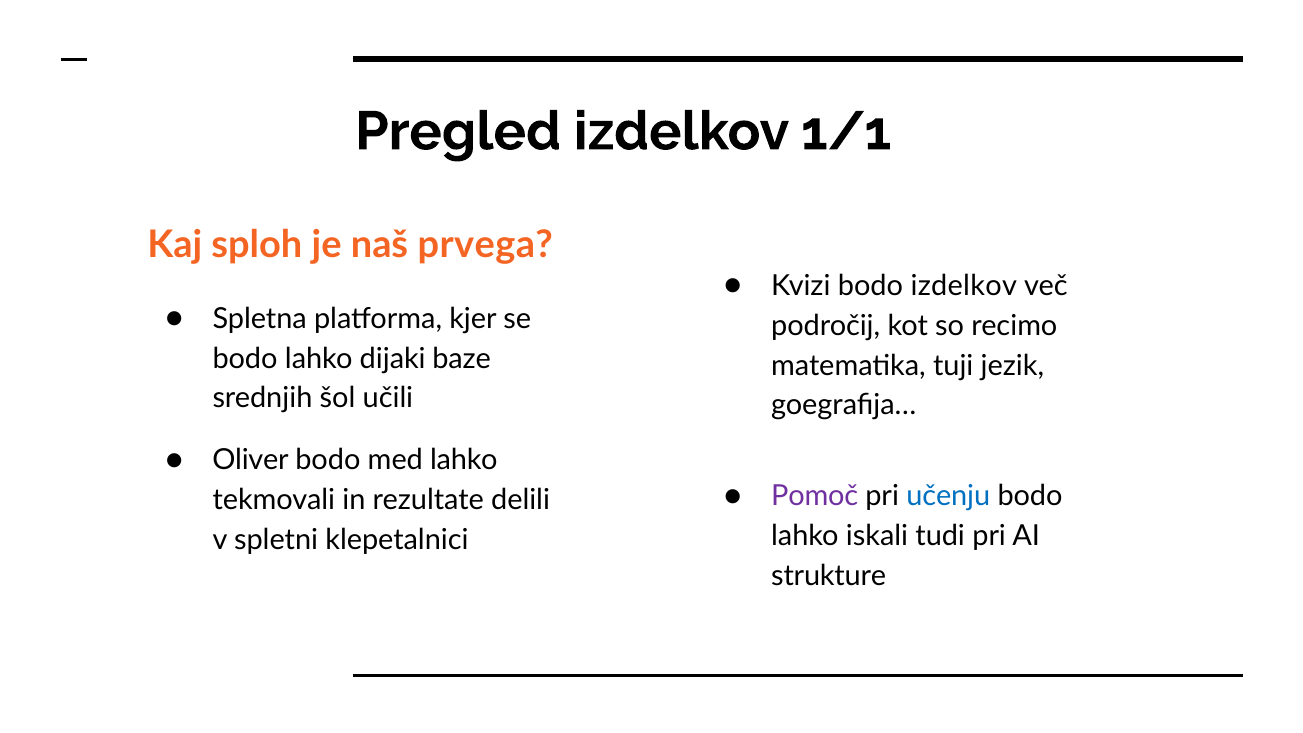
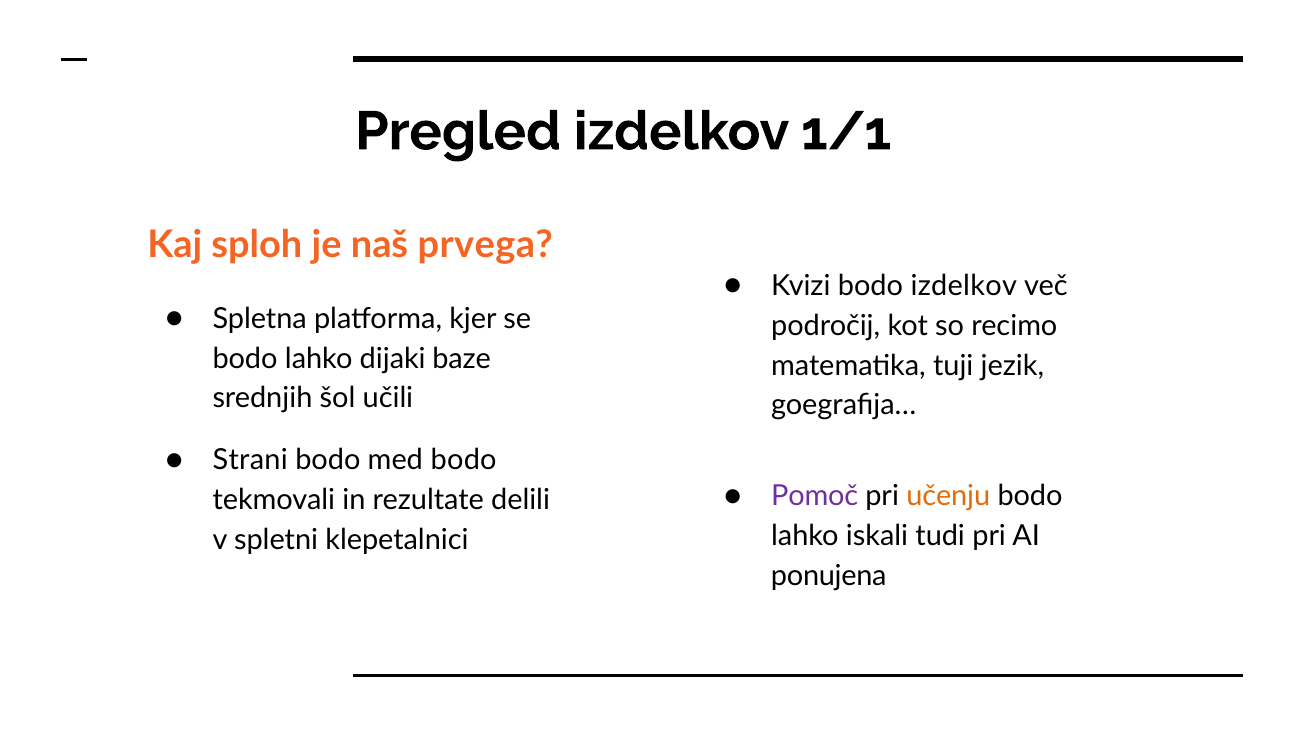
Oliver: Oliver -> Strani (250, 460)
med lahko: lahko -> bodo (464, 460)
učenju colour: blue -> orange (948, 496)
strukture: strukture -> ponujena (829, 576)
